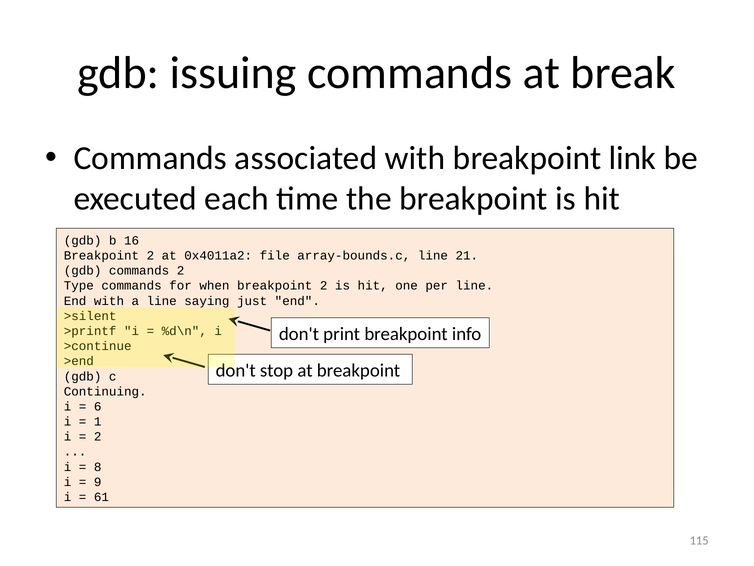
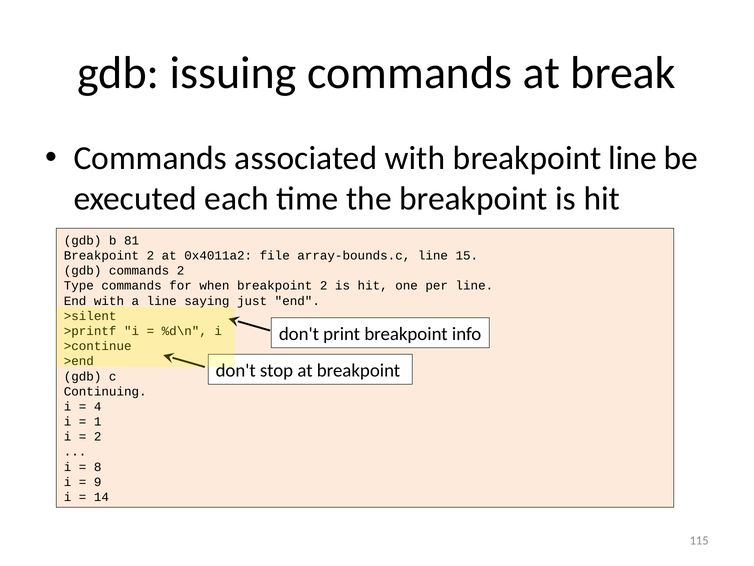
breakpoint link: link -> line (633, 158)
16: 16 -> 81 (132, 240)
21: 21 -> 15 (467, 255)
6: 6 -> 4 (98, 406)
61: 61 -> 14 (101, 497)
